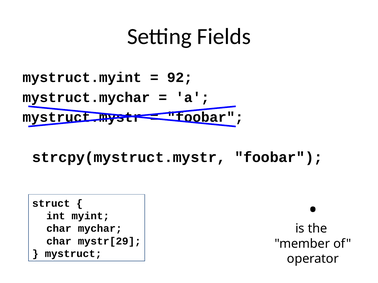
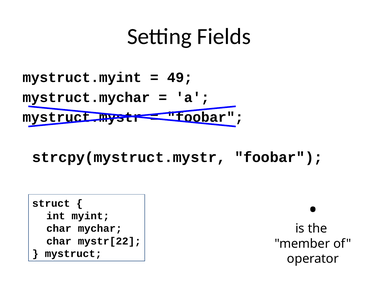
92: 92 -> 49 (180, 78)
mystr[29: mystr[29 -> mystr[22 (109, 241)
